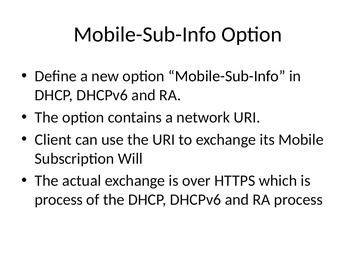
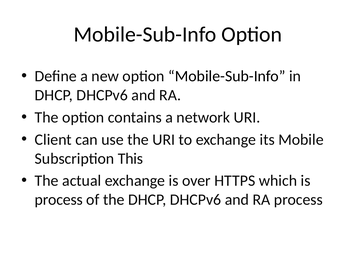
Will: Will -> This (130, 159)
